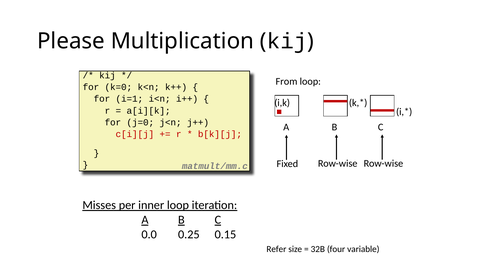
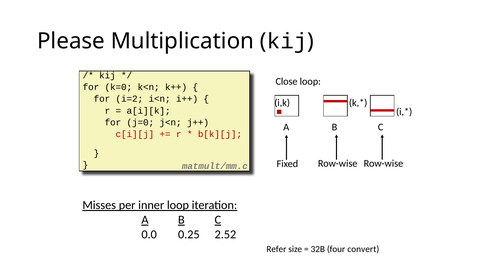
From: From -> Close (287, 81)
i=1: i=1 -> i=2 (129, 99)
0.15: 0.15 -> 2.52 (225, 234)
variable: variable -> convert (363, 249)
